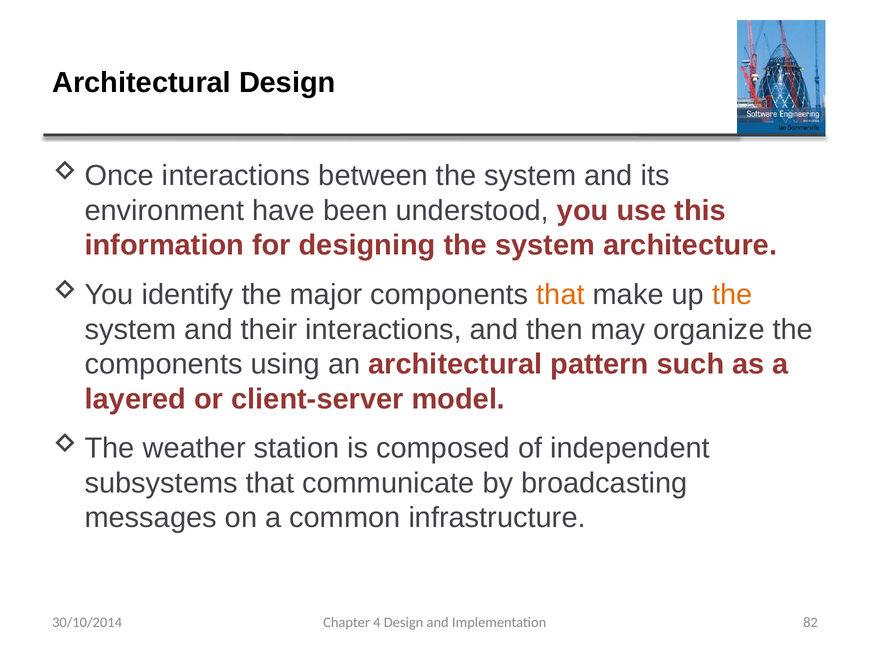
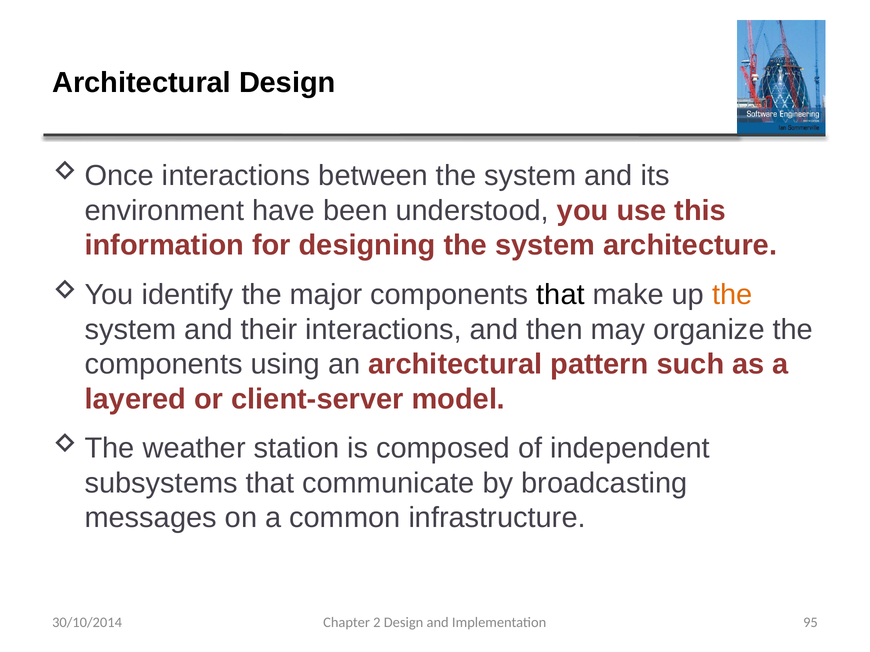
that colour: orange -> black (561, 295)
4: 4 -> 2 (377, 623)
82: 82 -> 95 (810, 623)
